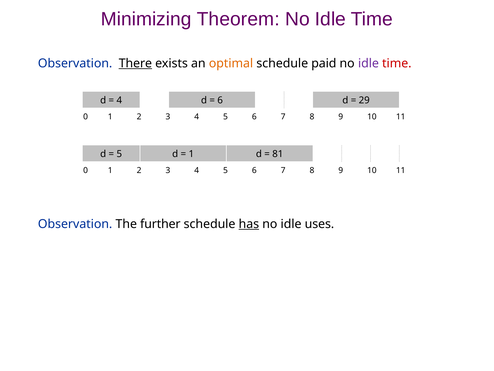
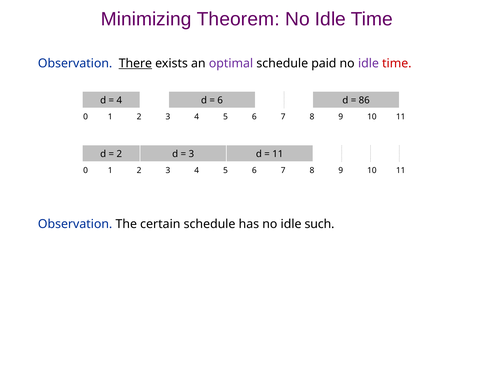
optimal colour: orange -> purple (231, 63)
29: 29 -> 86 (364, 100)
5: 5 -> 2 (119, 154)
1: 1 -> 3 (191, 154)
81: 81 -> 11 (278, 154)
further: further -> certain (160, 224)
has underline: present -> none (249, 224)
uses: uses -> such (319, 224)
